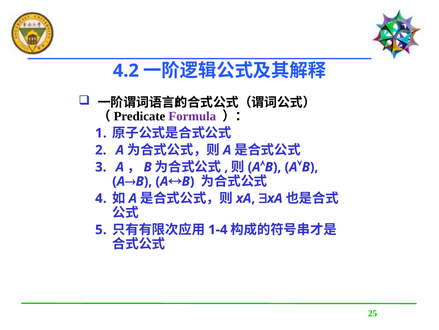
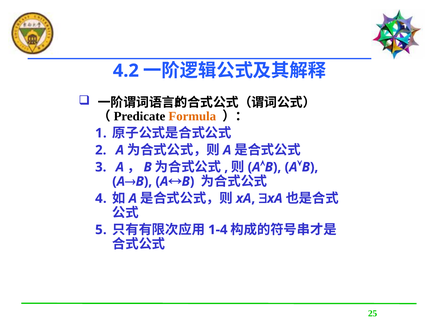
Formula colour: purple -> orange (192, 116)
